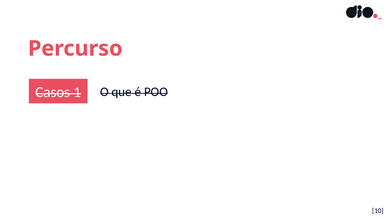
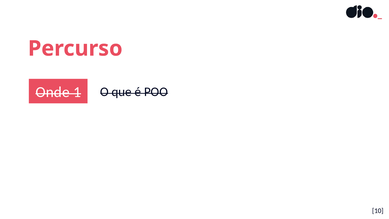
Casos: Casos -> Onde (53, 92)
